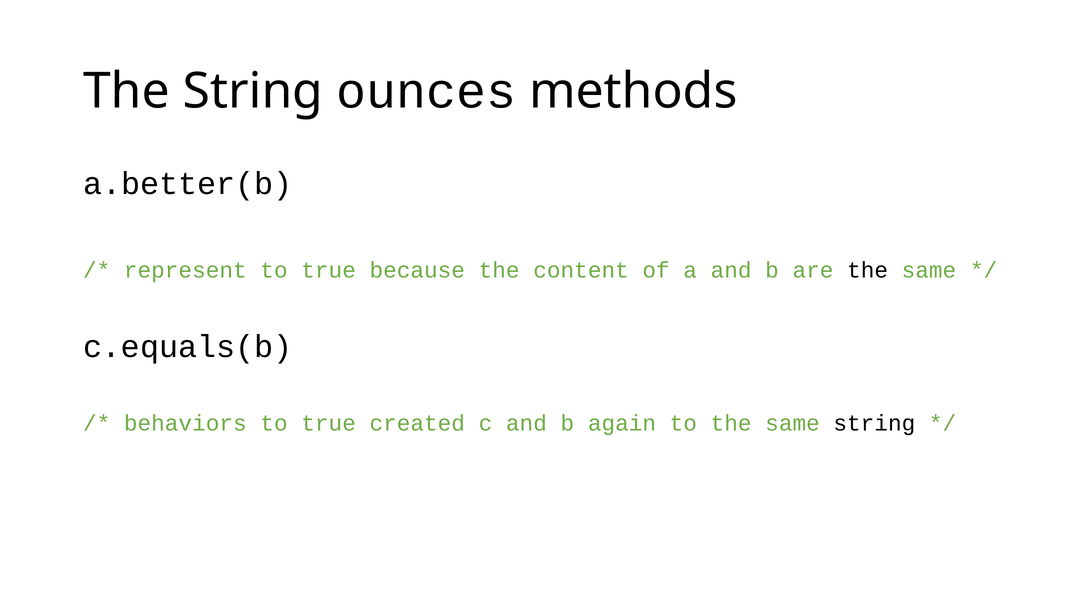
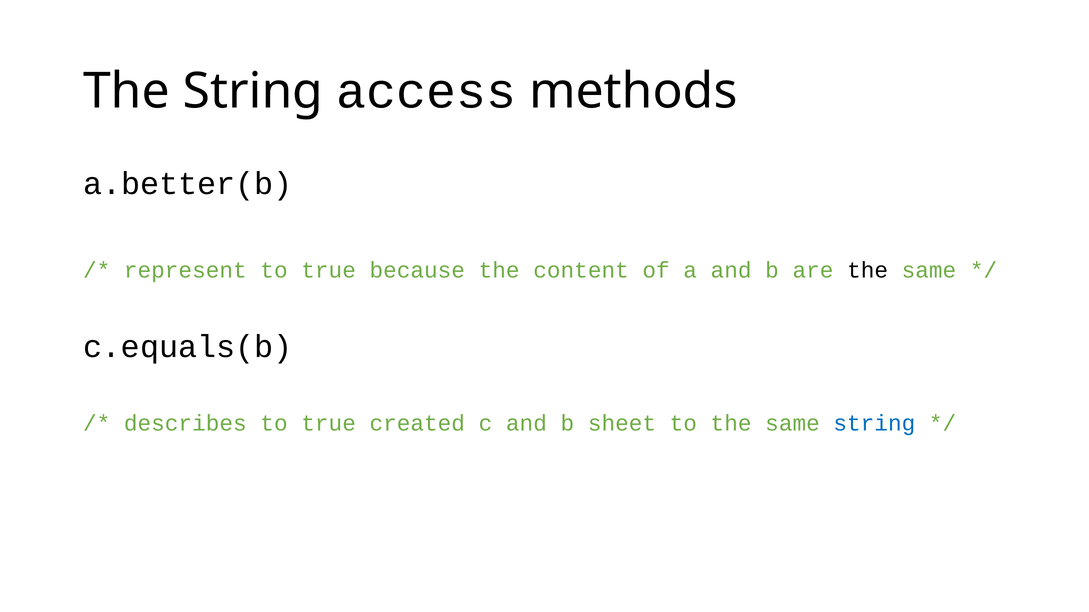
ounces: ounces -> access (426, 91)
behaviors: behaviors -> describes (185, 424)
again: again -> sheet (622, 424)
string colour: black -> blue (874, 424)
